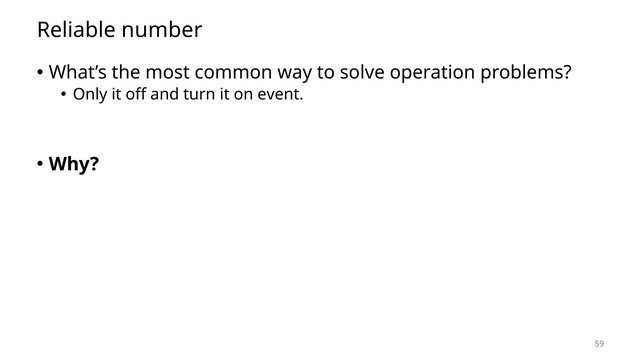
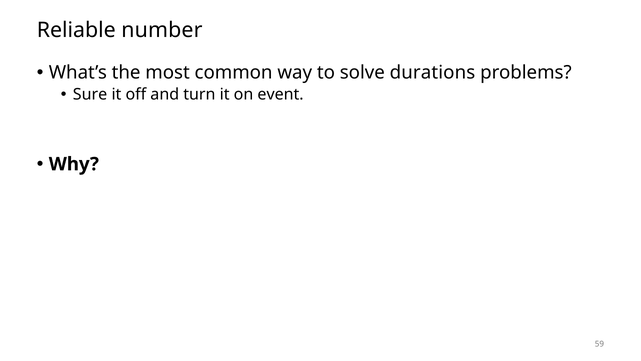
operation: operation -> durations (432, 72)
Only: Only -> Sure (90, 95)
